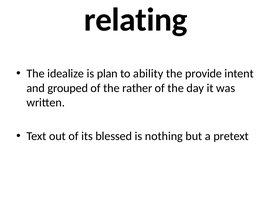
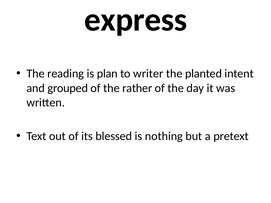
relating: relating -> express (136, 20)
idealize: idealize -> reading (66, 74)
ability: ability -> writer (148, 74)
provide: provide -> planted (204, 74)
